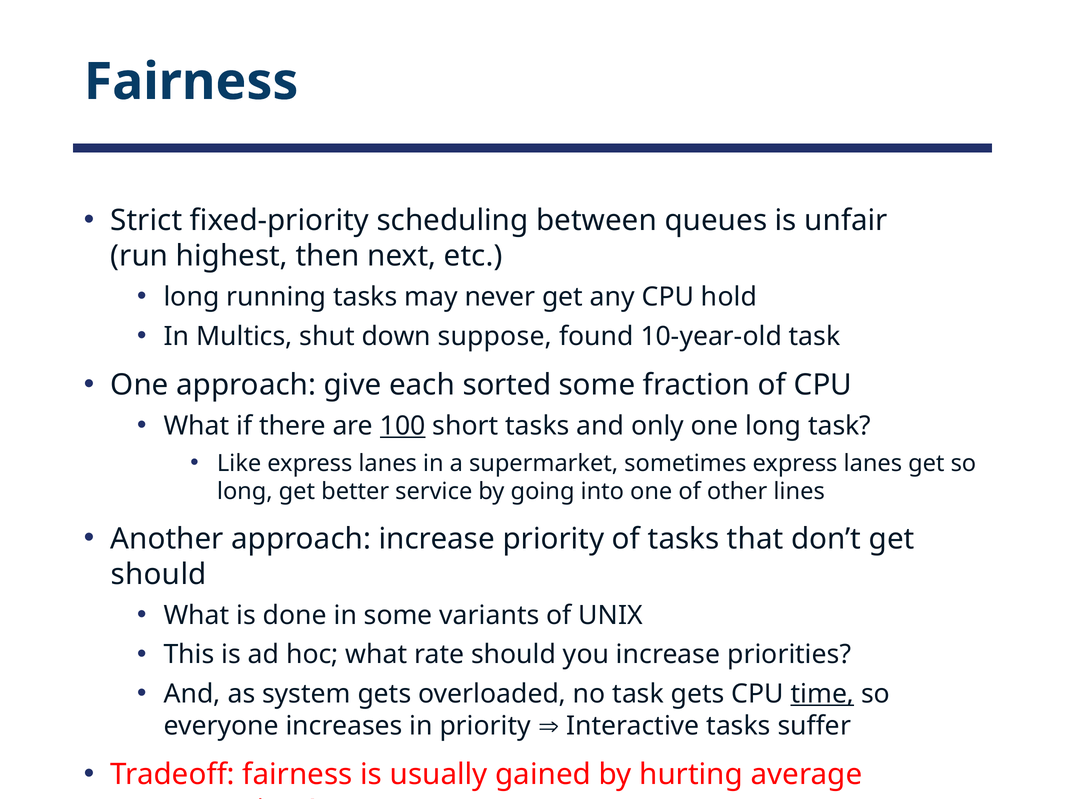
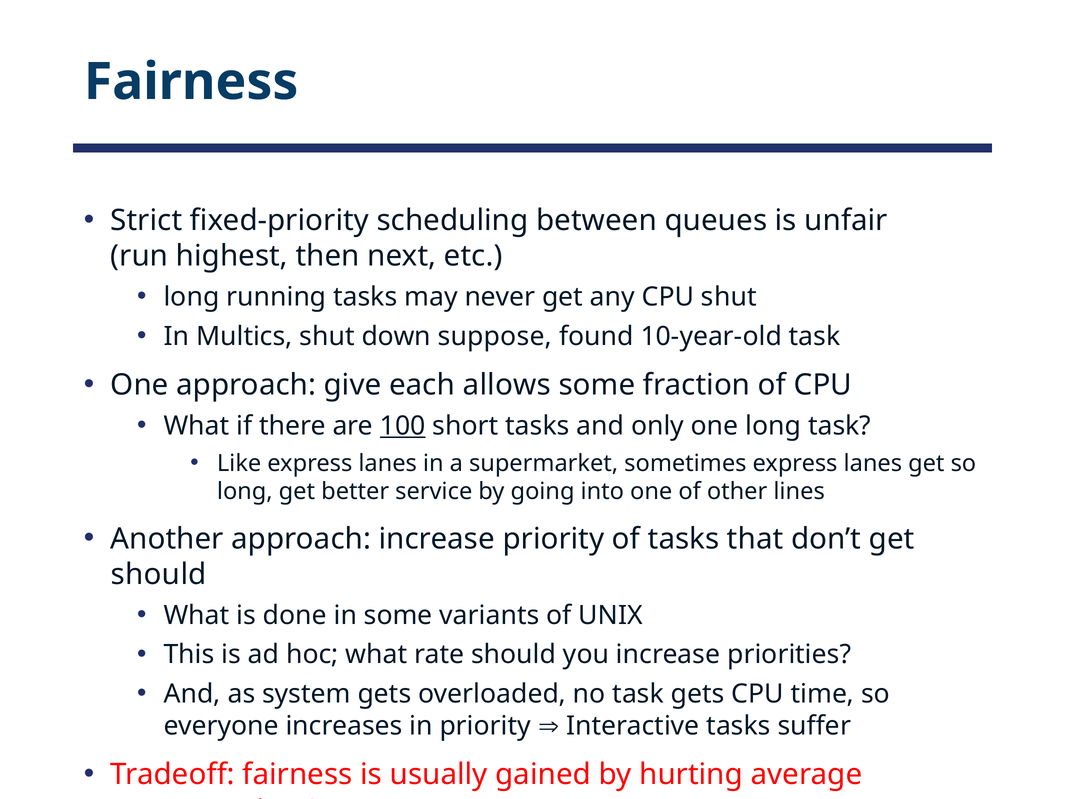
CPU hold: hold -> shut (729, 297)
sorted: sorted -> allows (507, 385)
time underline: present -> none (822, 694)
